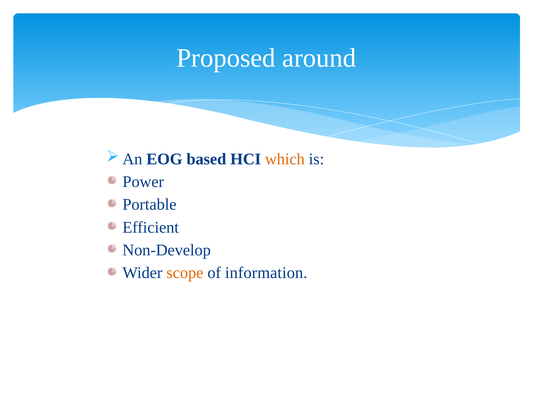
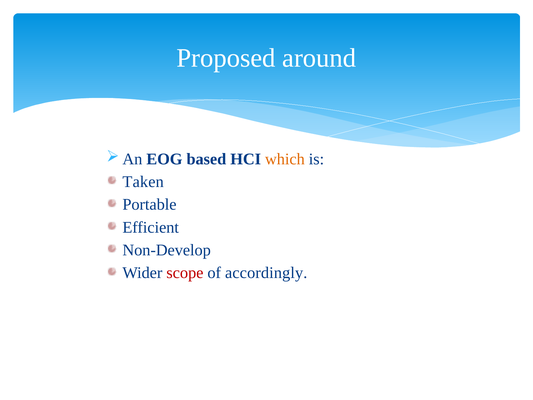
Power: Power -> Taken (143, 182)
scope colour: orange -> red (185, 273)
information: information -> accordingly (266, 273)
